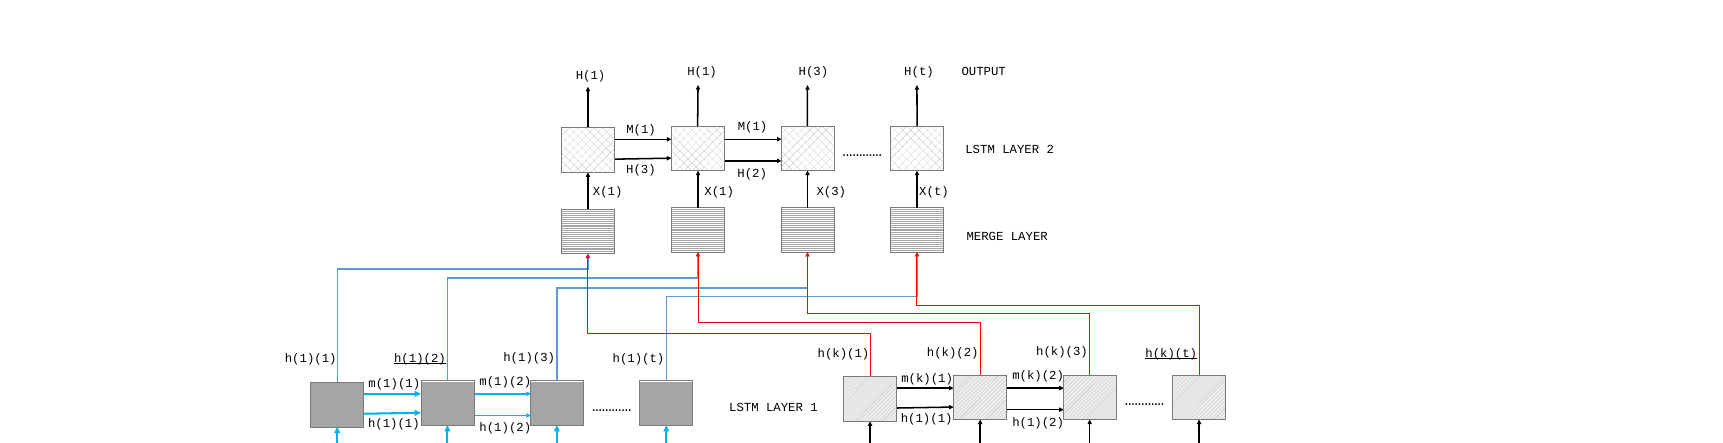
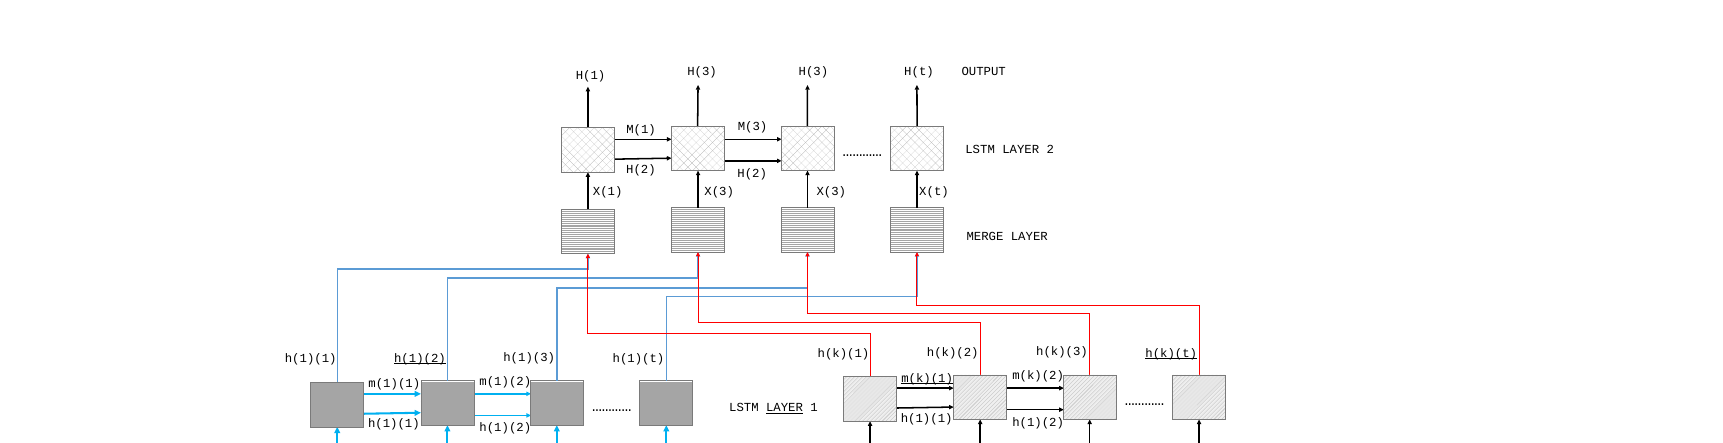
H(1: H(1 -> H(3 (702, 72)
M(1 M(1: M(1 -> M(3 (753, 127)
H(3: H(3 -> H(2 (641, 169)
X(1: X(1 -> X(3 (719, 192)
m(k)(1 underline: none -> present (927, 378)
LAYER underline: none -> present (785, 408)
